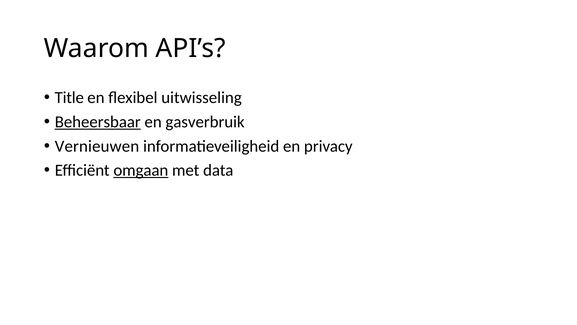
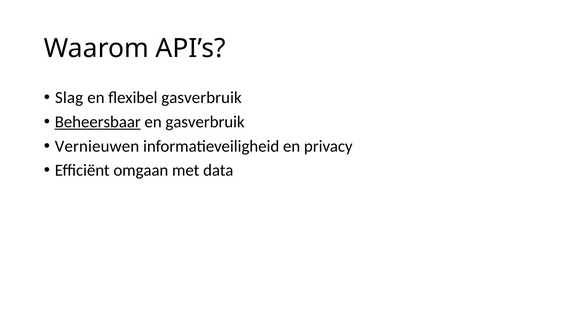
Title: Title -> Slag (69, 98)
flexibel uitwisseling: uitwisseling -> gasverbruik (201, 98)
omgaan underline: present -> none (141, 170)
